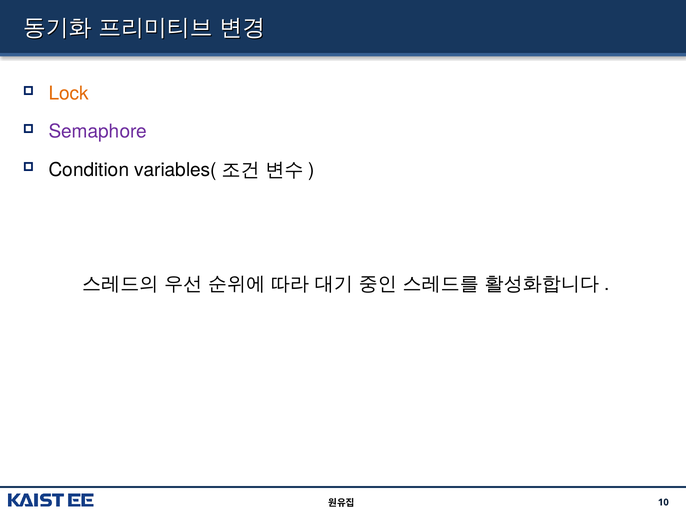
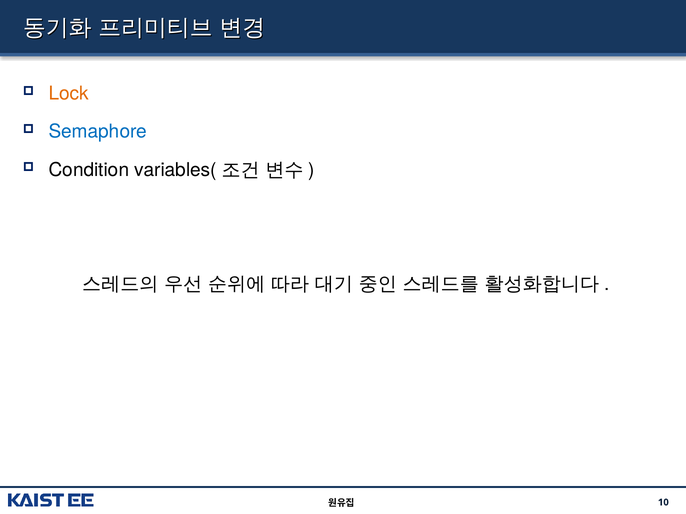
Semaphore colour: purple -> blue (98, 132)
